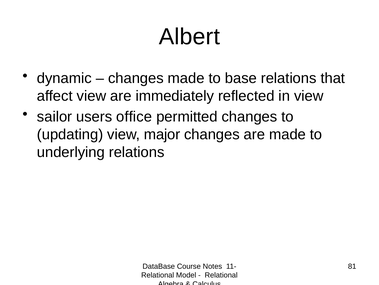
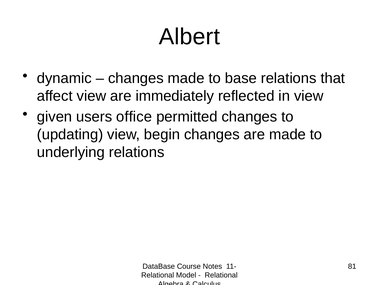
sailor: sailor -> given (55, 116)
major: major -> begin (162, 134)
